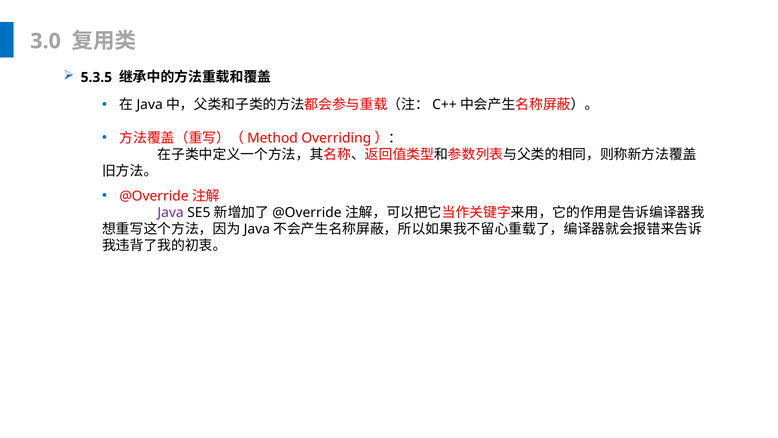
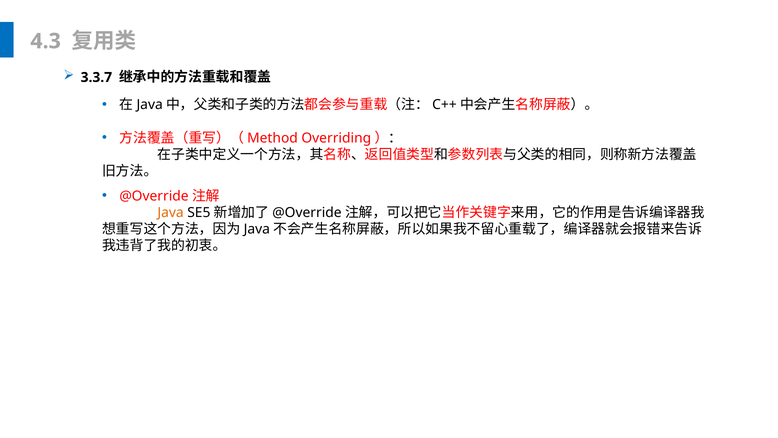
3.0: 3.0 -> 4.3 (46, 41)
5.3.5: 5.3.5 -> 3.3.7 (96, 77)
Java colour: purple -> orange (171, 213)
